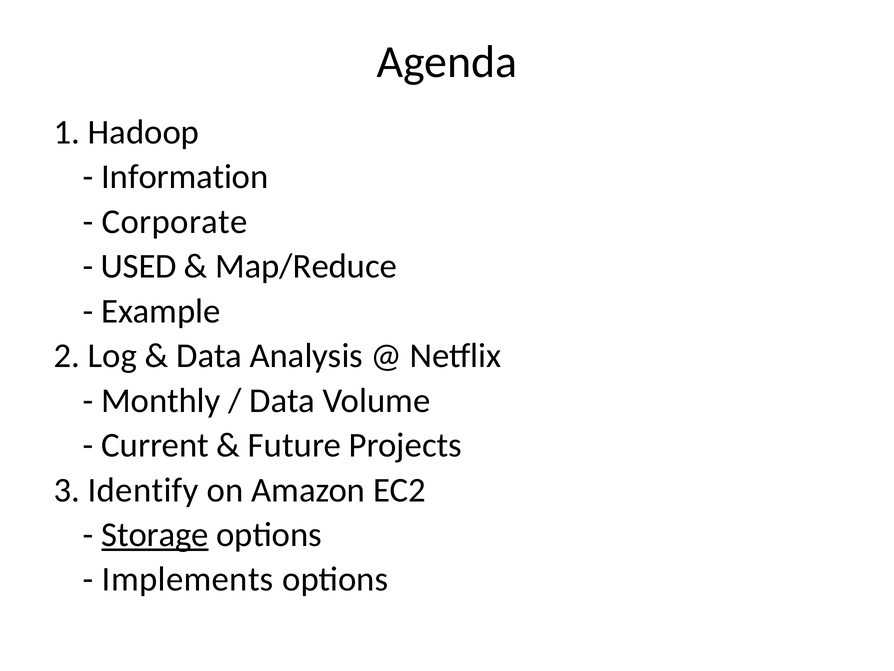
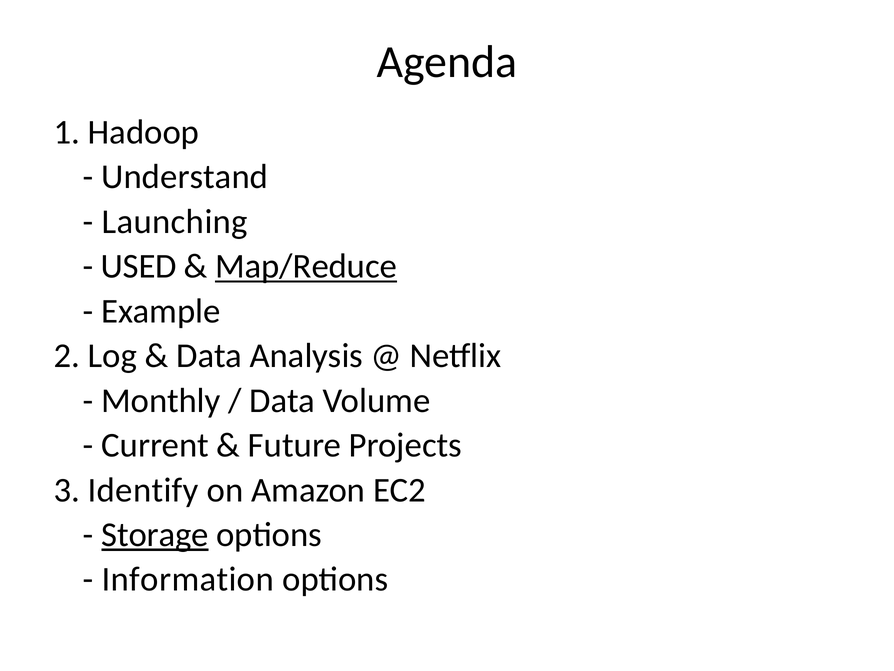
Information: Information -> Understand (185, 177)
Corporate: Corporate -> Launching (175, 221)
Map/Reduce underline: none -> present (306, 266)
Implements: Implements -> Information (188, 579)
